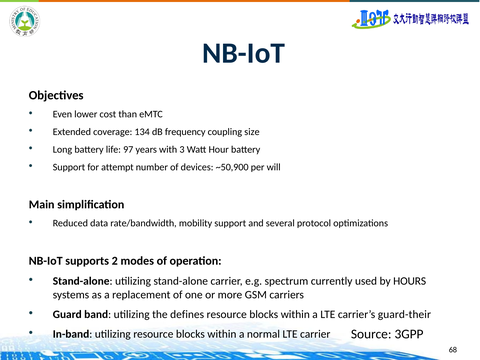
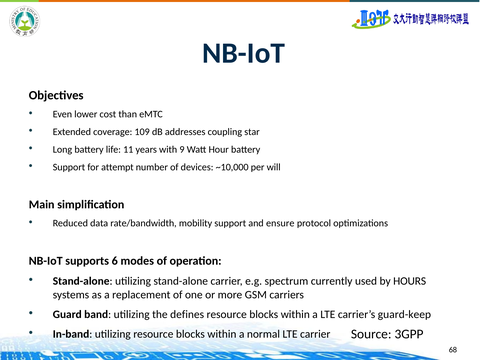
134: 134 -> 109 (142, 132)
frequency: frequency -> addresses (185, 132)
size: size -> star (252, 132)
97: 97 -> 11 (128, 149)
3: 3 -> 9 (182, 149)
~50,900: ~50,900 -> ~10,000 (232, 167)
several: several -> ensure (280, 223)
2: 2 -> 6 (115, 261)
guard-their: guard-their -> guard-keep (404, 314)
